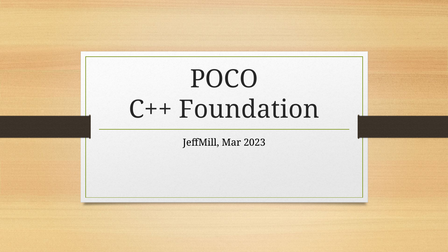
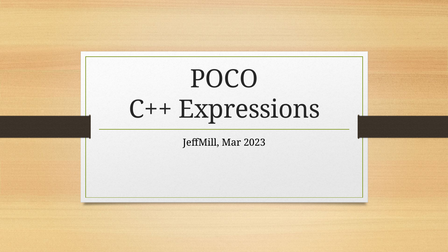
Foundation: Foundation -> Expressions (249, 109)
